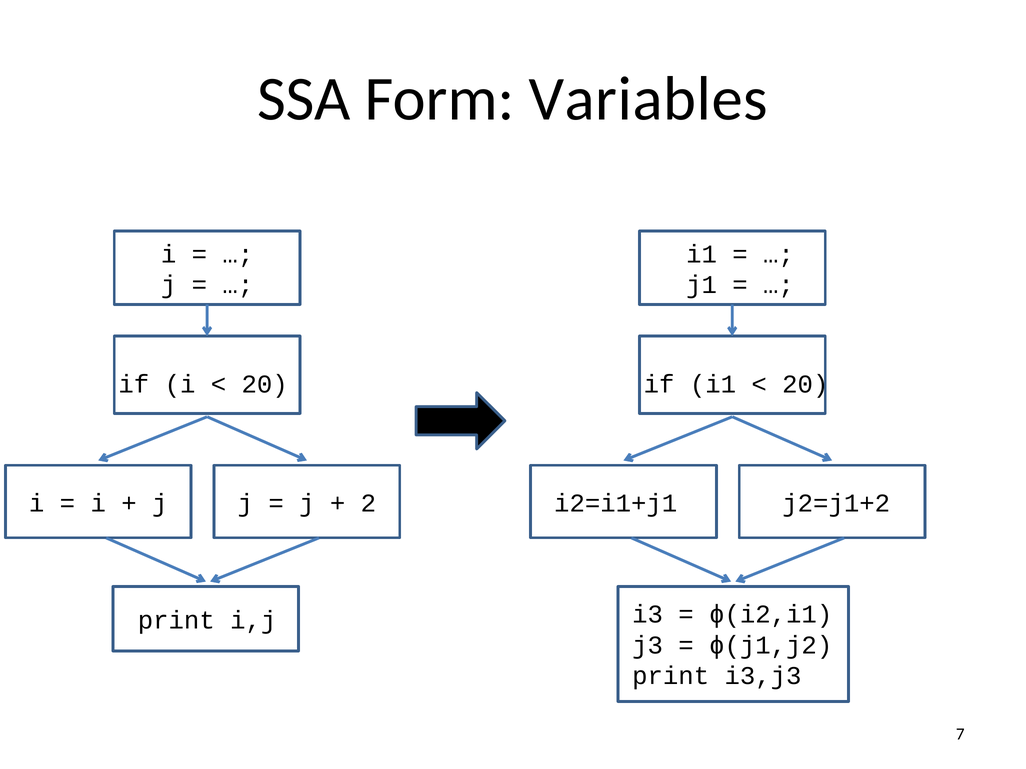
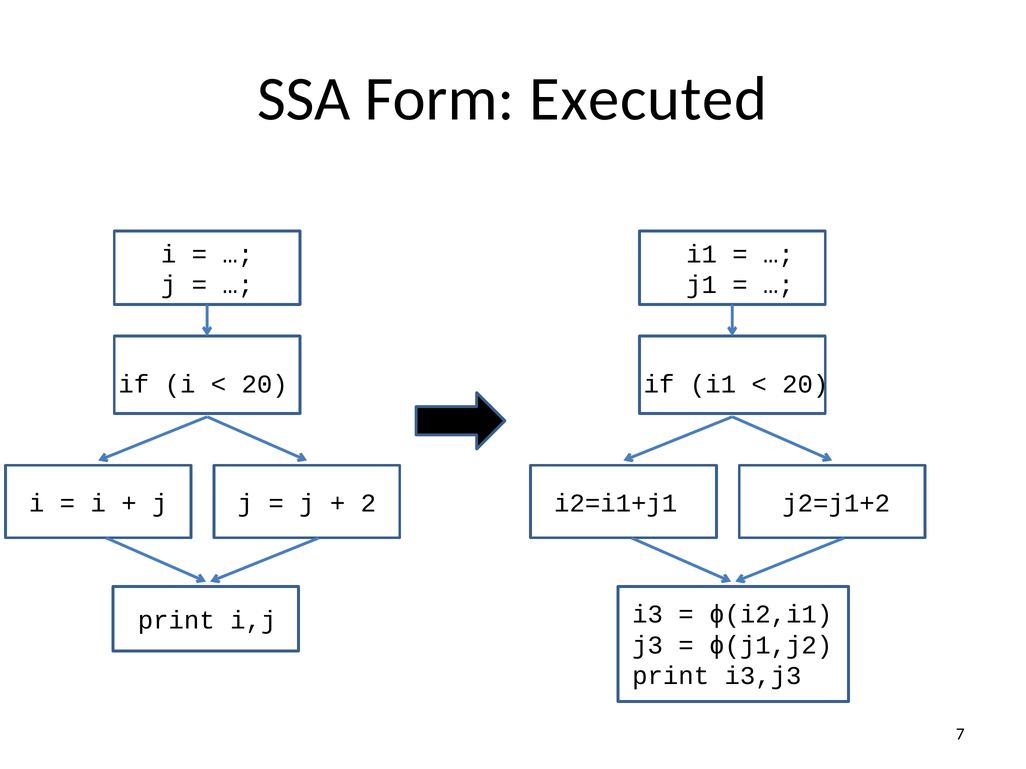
Variables: Variables -> Executed (648, 99)
